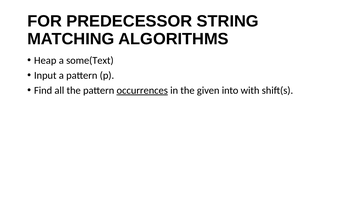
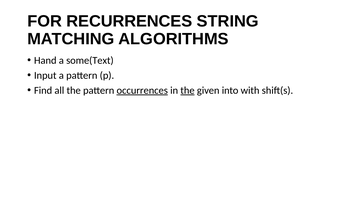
PREDECESSOR: PREDECESSOR -> RECURRENCES (129, 21)
Heap: Heap -> Hand (45, 61)
the underline: none -> present (187, 91)
